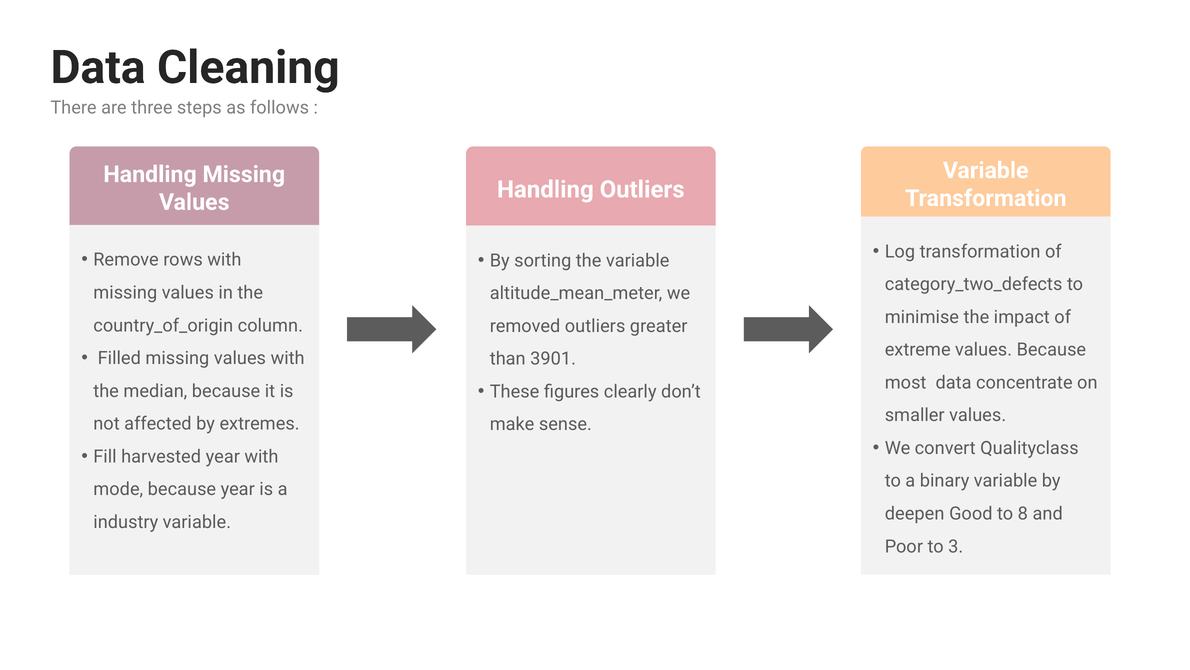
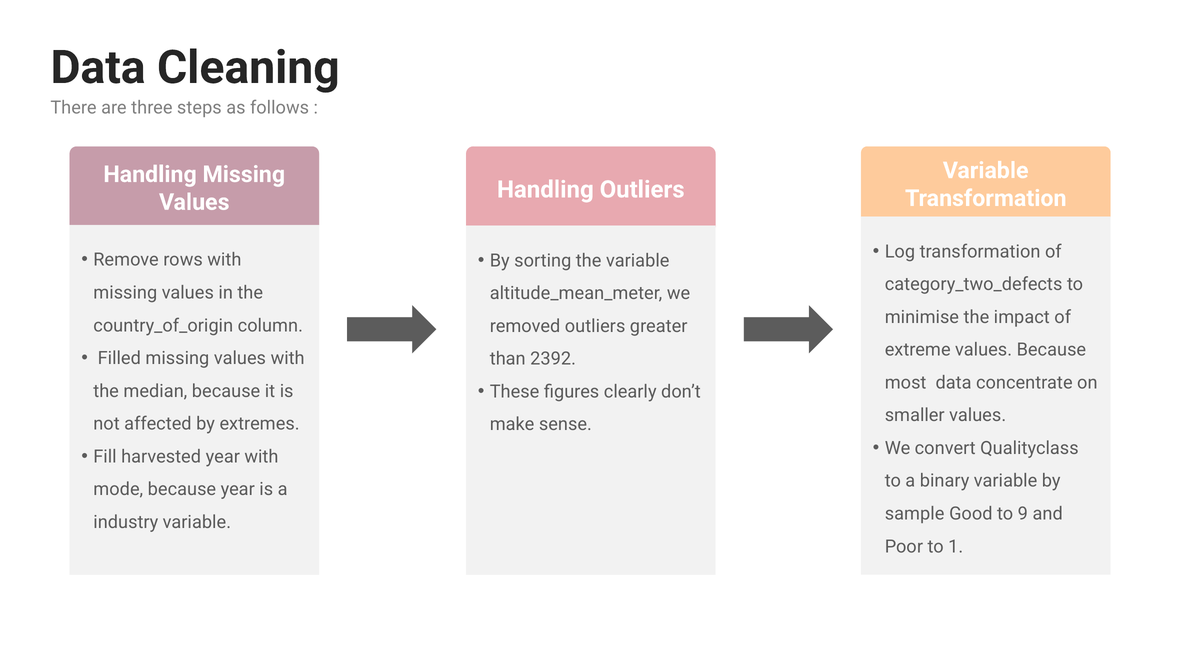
3901: 3901 -> 2392 (553, 359)
deepen: deepen -> sample (915, 513)
8: 8 -> 9 (1023, 513)
3: 3 -> 1 (956, 546)
